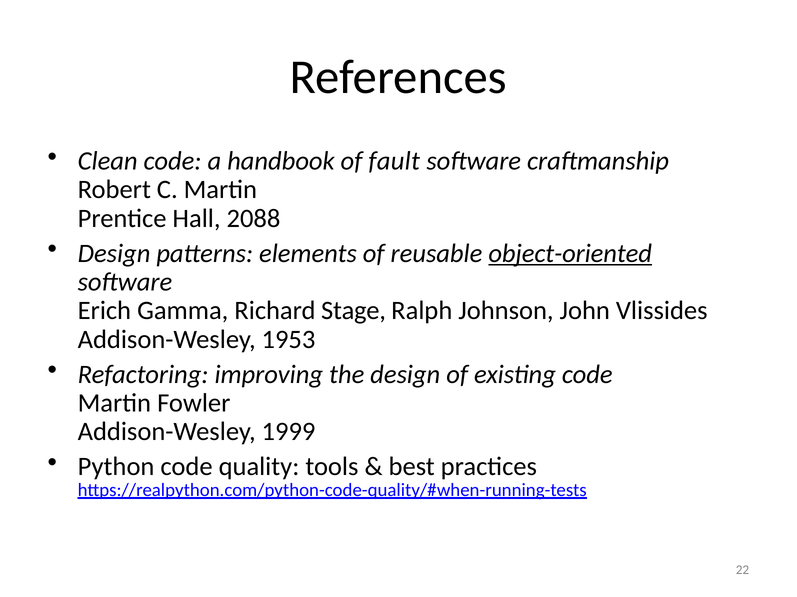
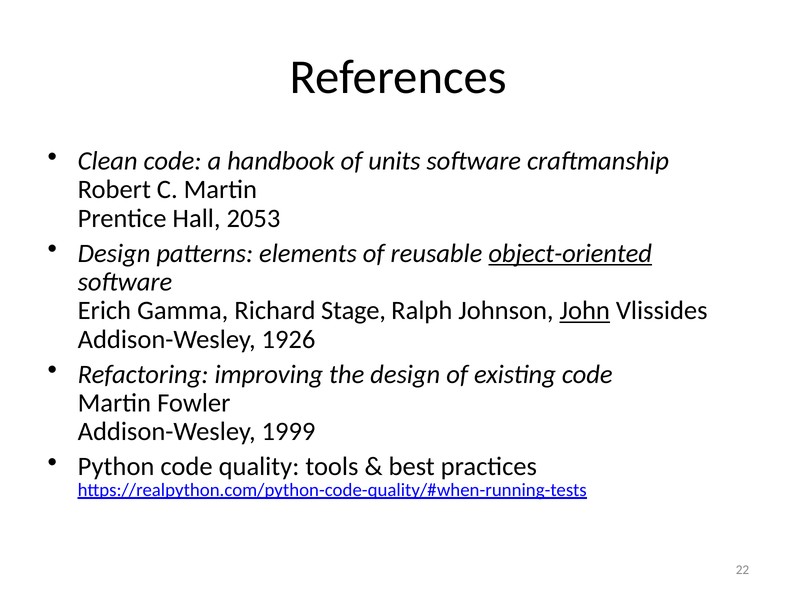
fault: fault -> units (394, 161)
2088: 2088 -> 2053 (253, 219)
John underline: none -> present (585, 311)
1953: 1953 -> 1926 (288, 340)
